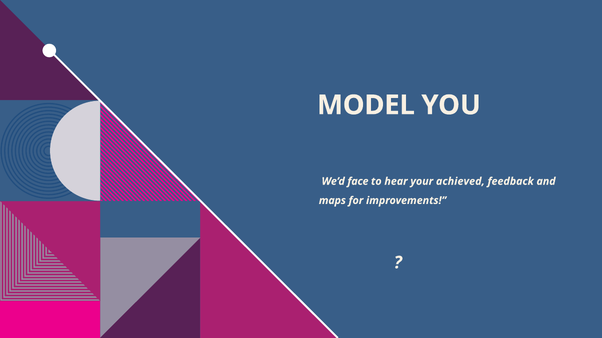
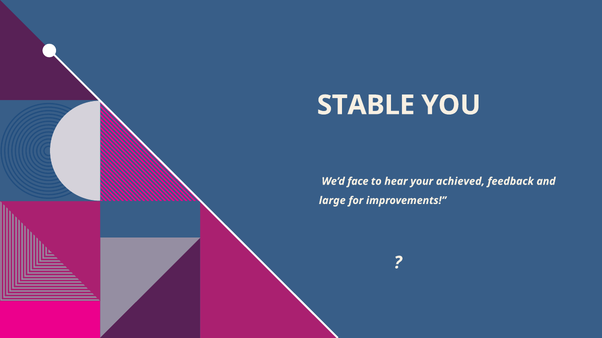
MODEL: MODEL -> STABLE (366, 105)
maps: maps -> large (332, 201)
